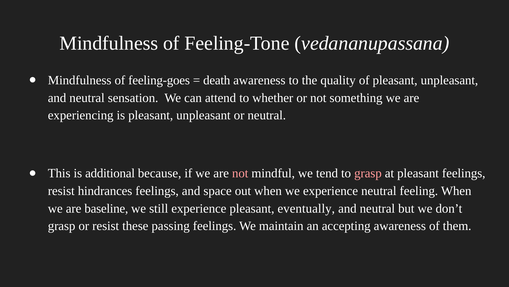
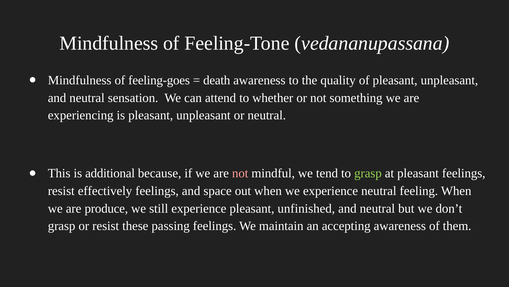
grasp colour: pink -> light green (368, 173)
hindrances: hindrances -> effectively (105, 190)
baseline: baseline -> produce (106, 208)
eventually: eventually -> unfinished (306, 208)
